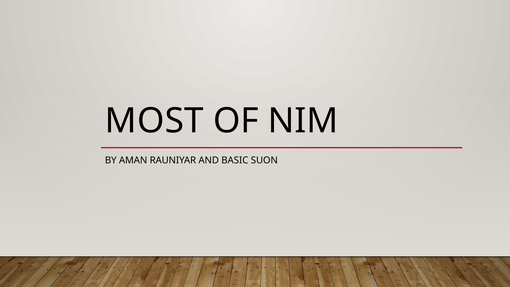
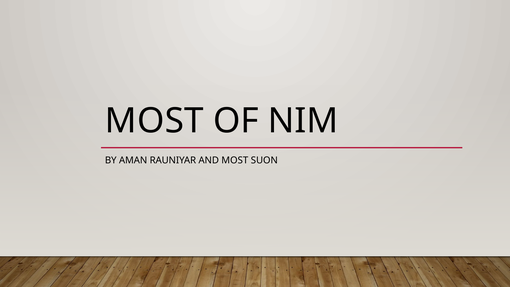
AND BASIC: BASIC -> MOST (235, 160)
